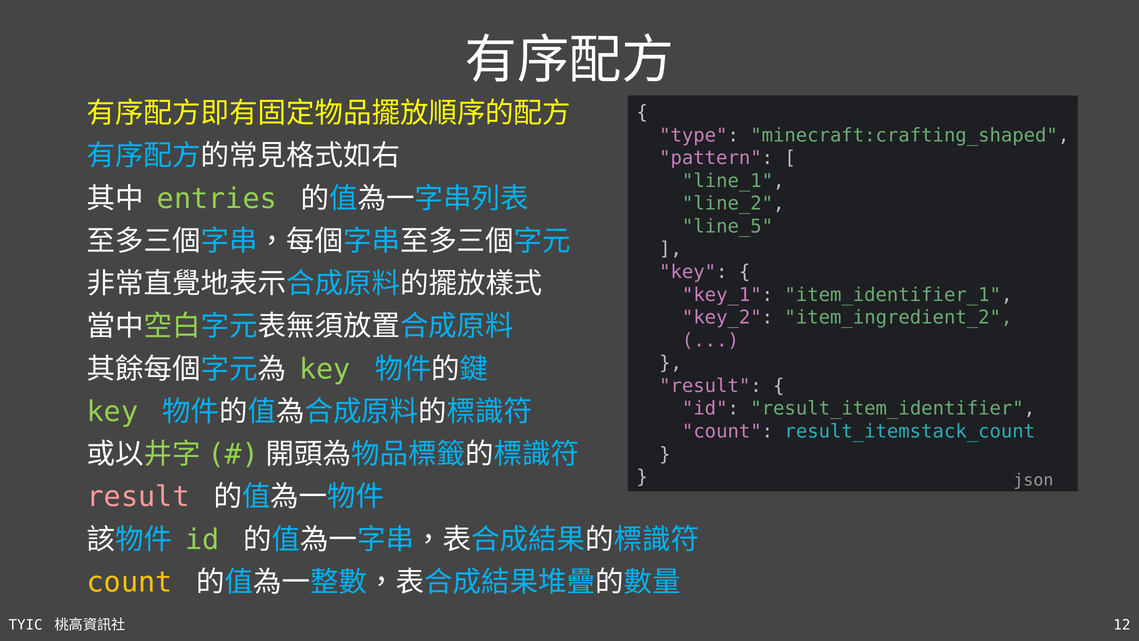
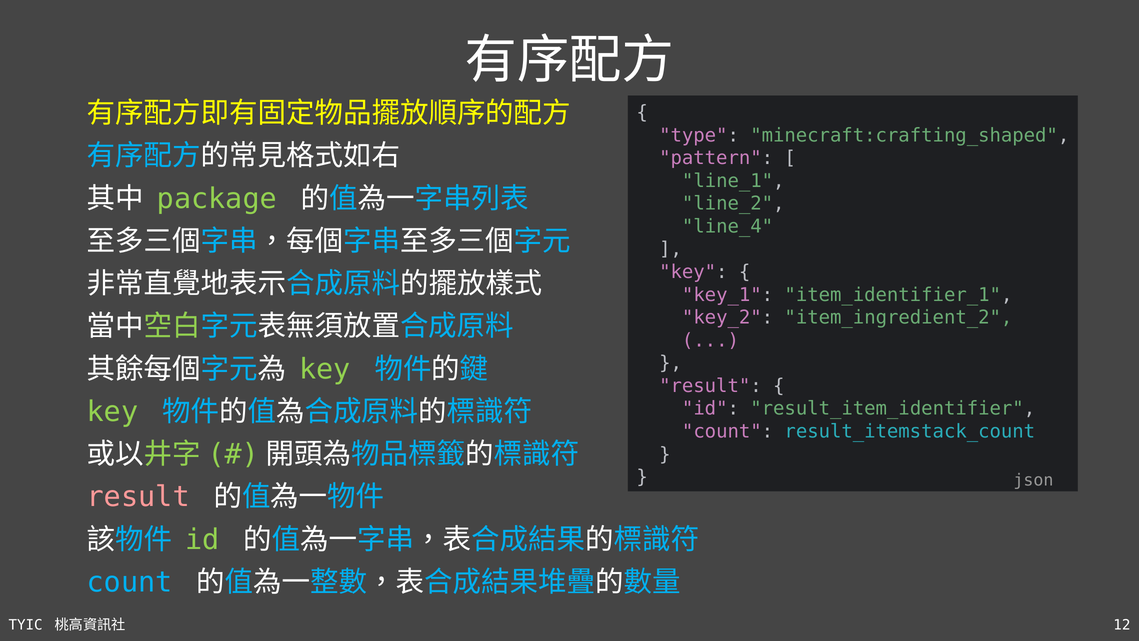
entries: entries -> package (217, 199)
line_5: line_5 -> line_4 (728, 226)
count colour: yellow -> light blue (130, 582)
